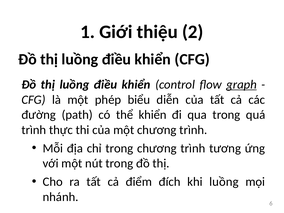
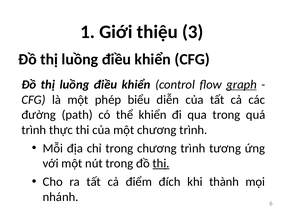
2: 2 -> 3 (193, 32)
thị underline: none -> present (161, 163)
khi luồng: luồng -> thành (224, 182)
